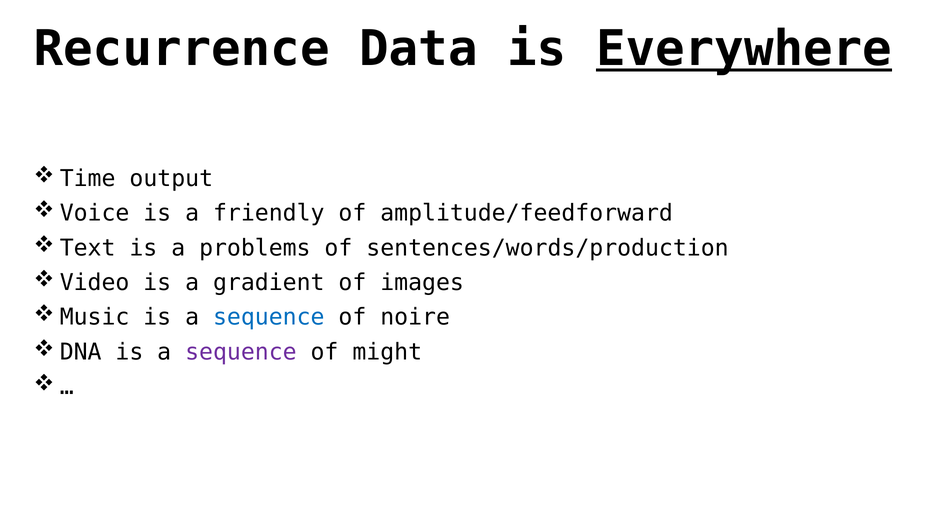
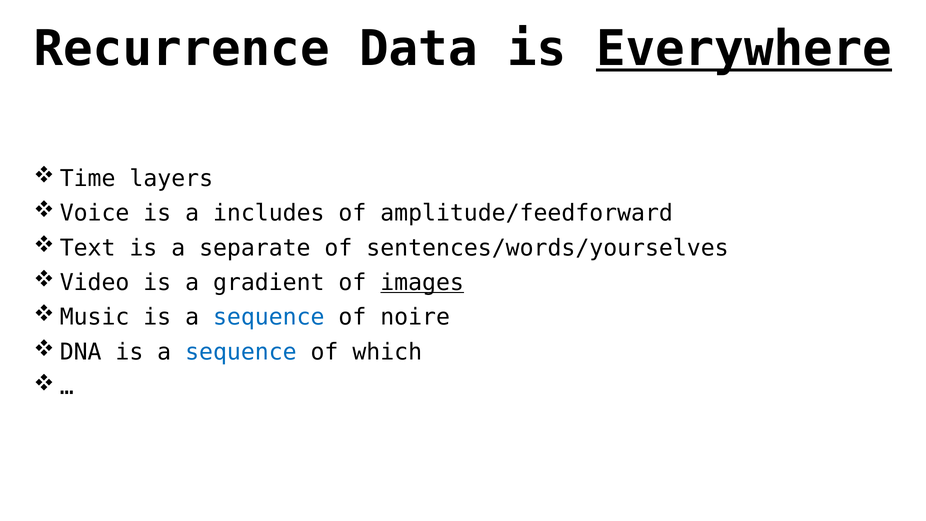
output: output -> layers (171, 179)
friendly: friendly -> includes (269, 213)
problems: problems -> separate (255, 248)
sentences/words/production: sentences/words/production -> sentences/words/yourselves (548, 248)
images underline: none -> present (422, 282)
sequence colour: purple -> blue (241, 352)
might: might -> which (387, 352)
